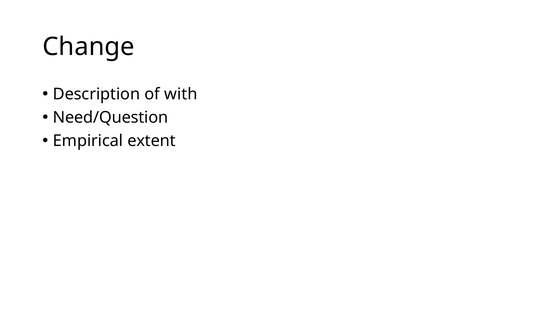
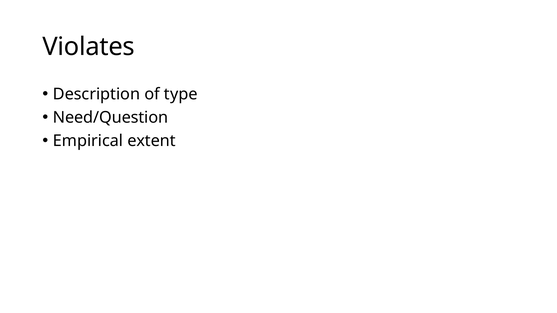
Change: Change -> Violates (89, 47)
with: with -> type (181, 94)
